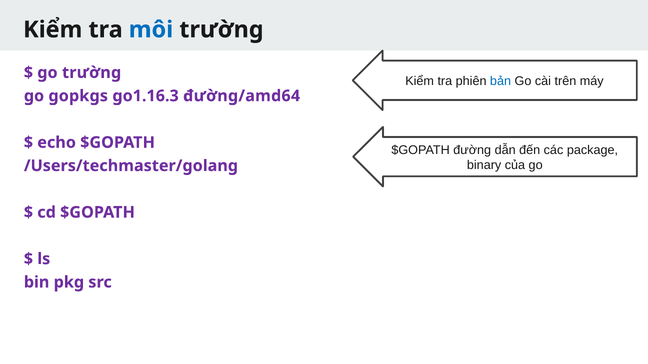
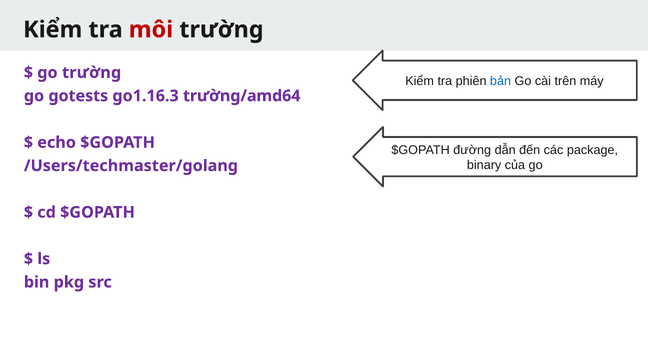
môi colour: blue -> red (151, 30)
gopkgs: gopkgs -> gotests (78, 96)
đường/amd64: đường/amd64 -> trường/amd64 (242, 96)
